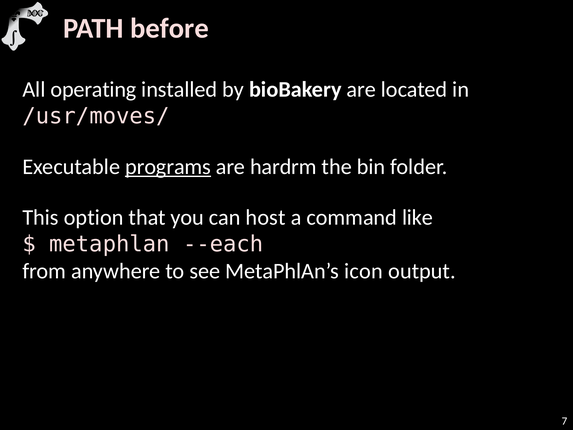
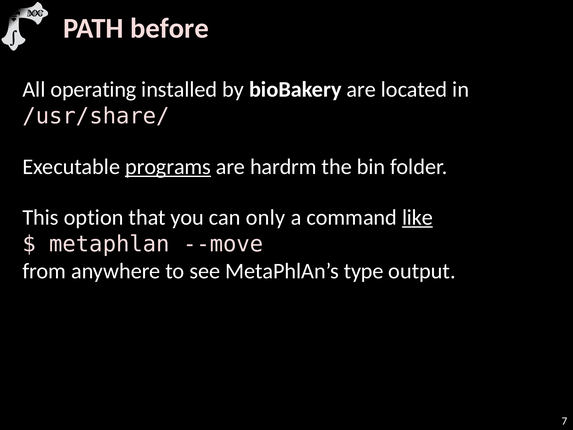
/usr/moves/: /usr/moves/ -> /usr/share/ (96, 116)
host: host -> only (266, 217)
like underline: none -> present (417, 217)
--each: --each -> --move (223, 244)
icon: icon -> type (364, 271)
